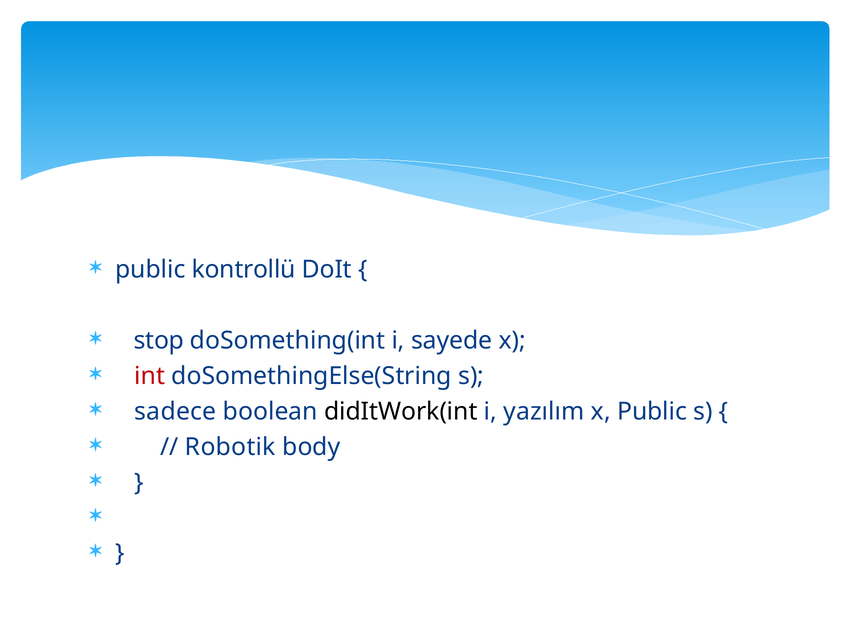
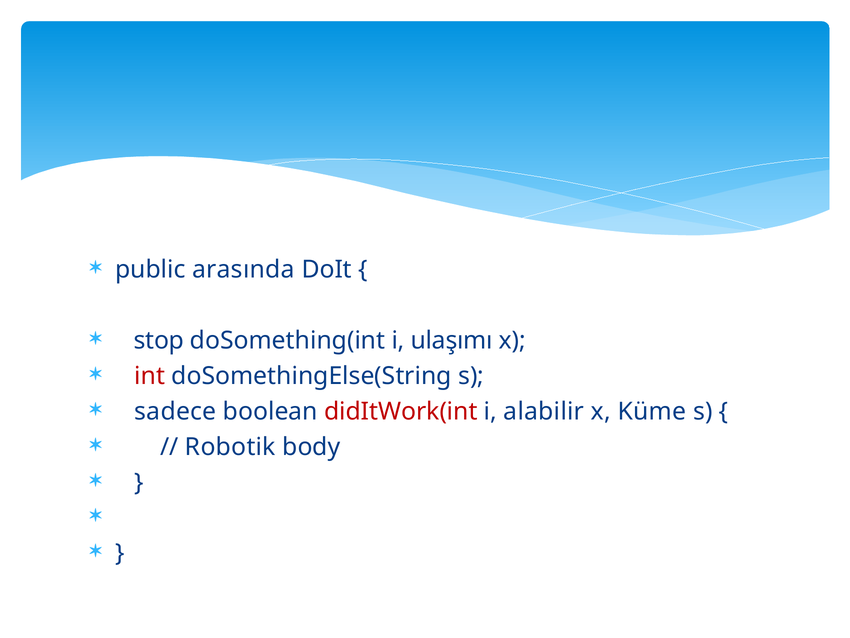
kontrollü: kontrollü -> arasında (243, 270)
sayede: sayede -> ulaşımı (452, 340)
didItWork(int colour: black -> red (401, 411)
yazılım: yazılım -> alabilir (544, 411)
x Public: Public -> Küme (652, 411)
